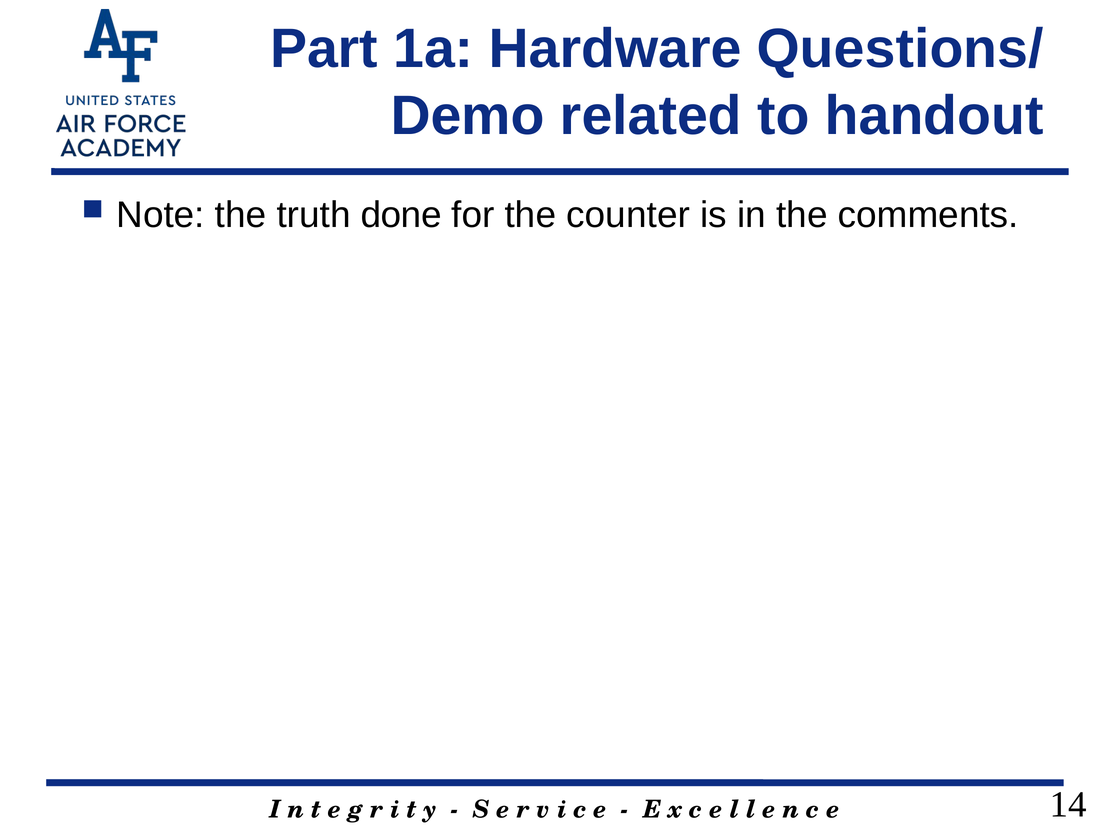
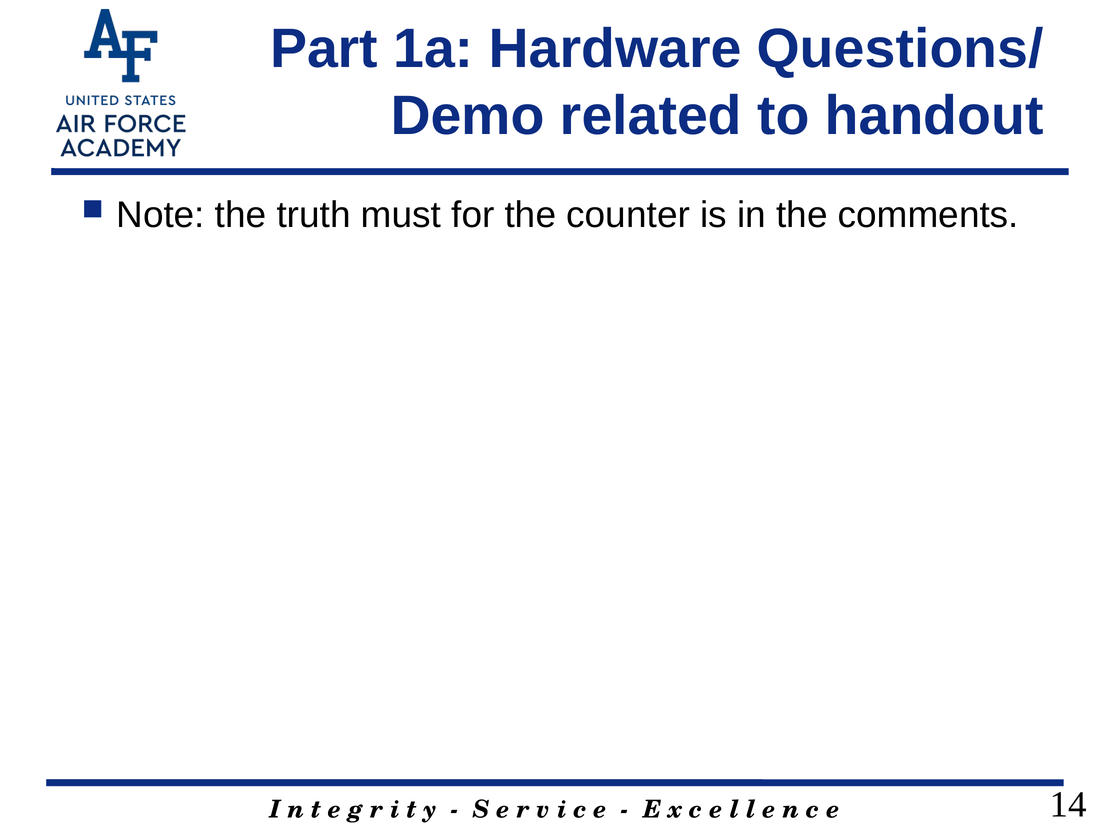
done: done -> must (401, 215)
